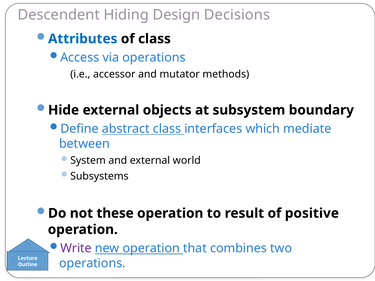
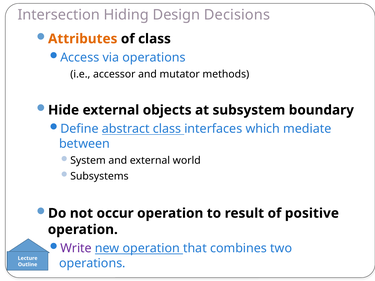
Descendent: Descendent -> Intersection (59, 15)
Attributes colour: blue -> orange (83, 39)
these: these -> occur (115, 213)
